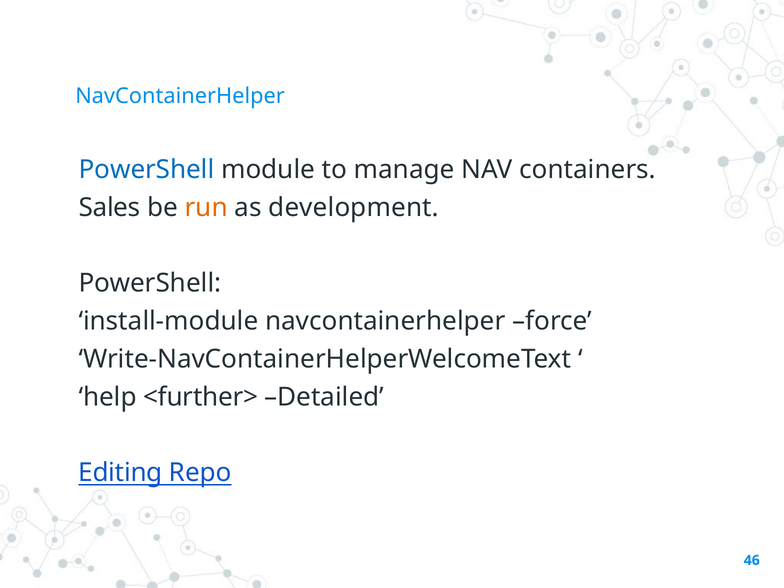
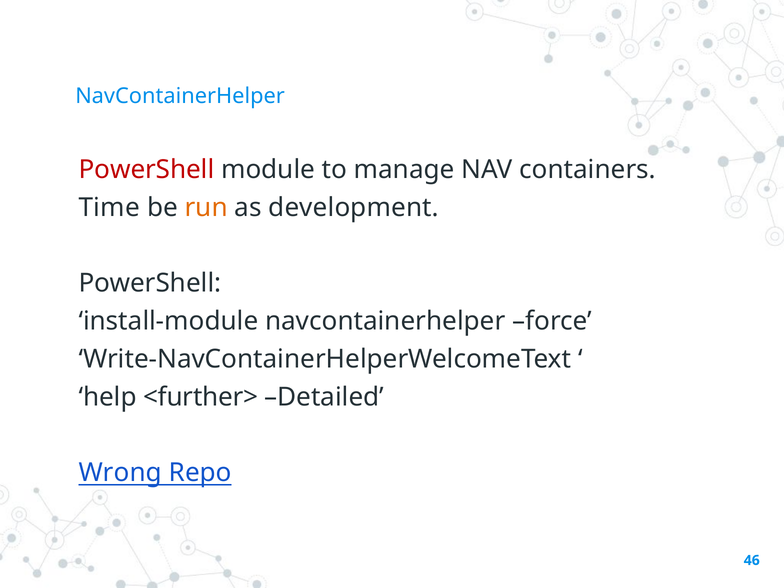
PowerShell colour: blue -> red (146, 170)
Sales: Sales -> Time (109, 207)
Editing: Editing -> Wrong (120, 473)
